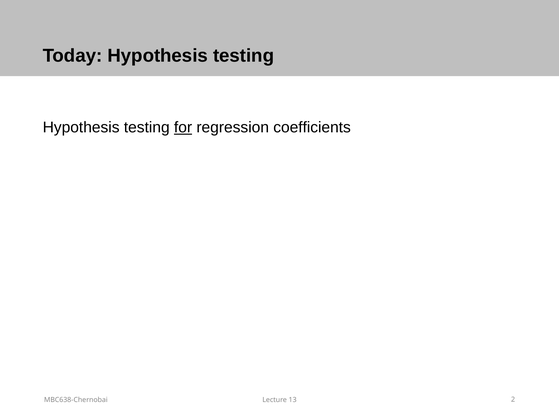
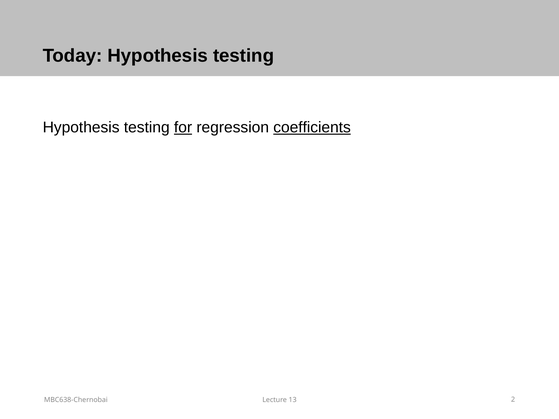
coefficients underline: none -> present (312, 128)
